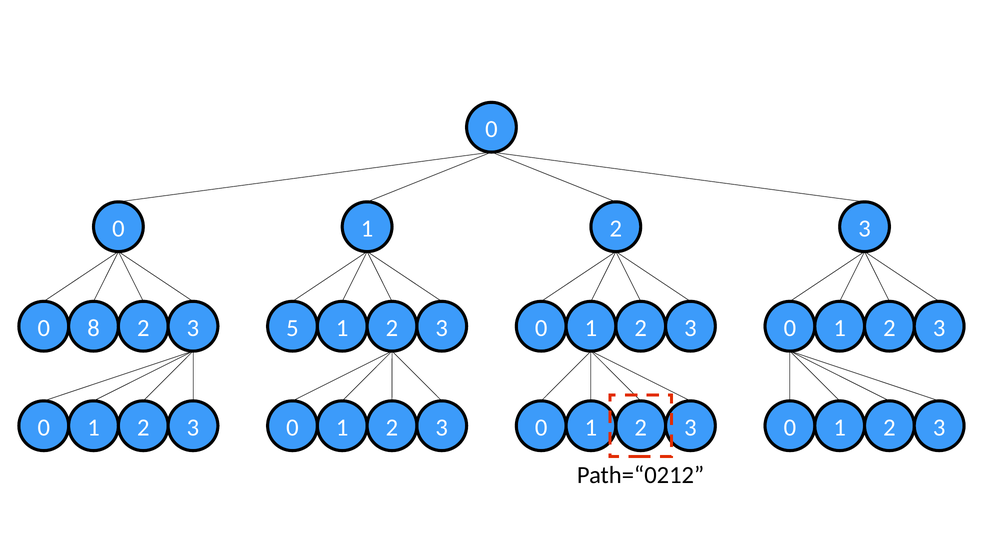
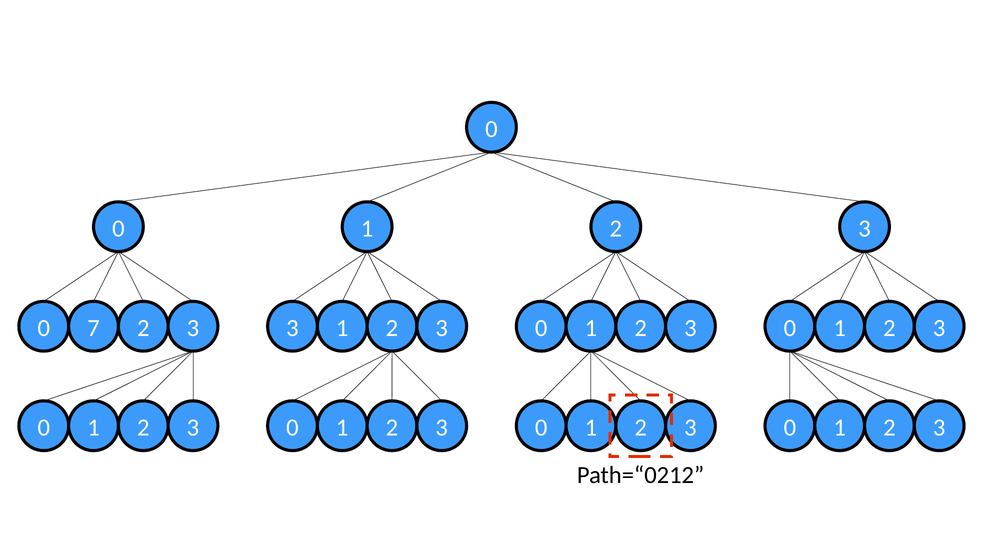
8: 8 -> 7 (93, 328)
3 5: 5 -> 3 (292, 328)
